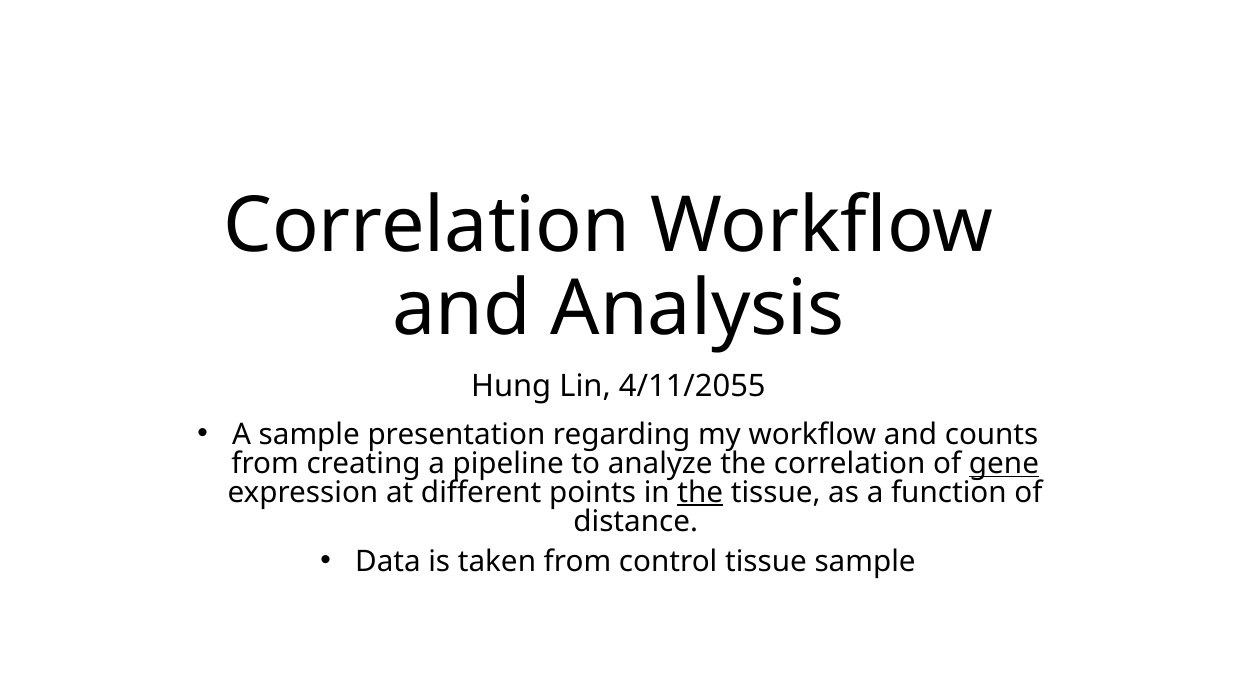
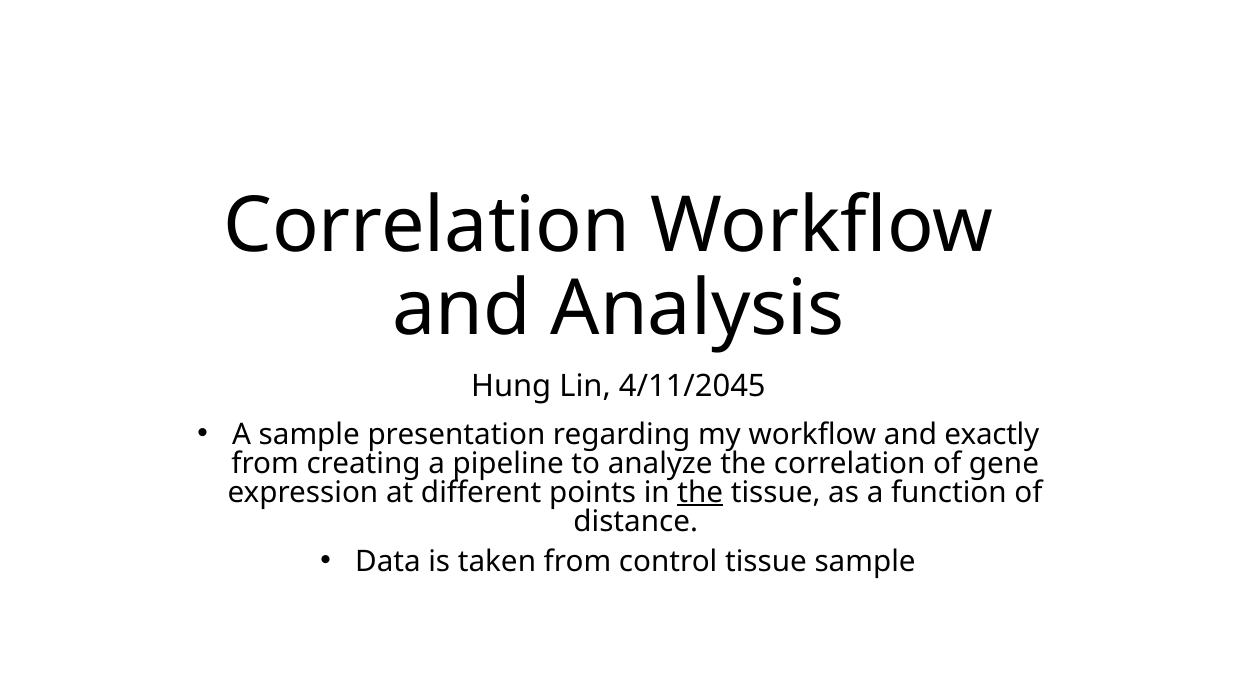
4/11/2055: 4/11/2055 -> 4/11/2045 (692, 387)
counts: counts -> exactly (992, 435)
gene underline: present -> none (1004, 464)
